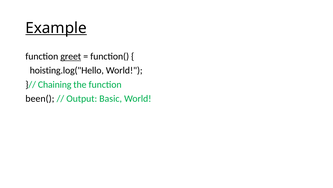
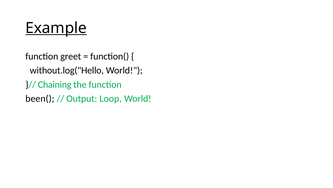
greet underline: present -> none (71, 56)
hoisting.log("Hello: hoisting.log("Hello -> without.log("Hello (67, 70)
Basic: Basic -> Loop (111, 98)
